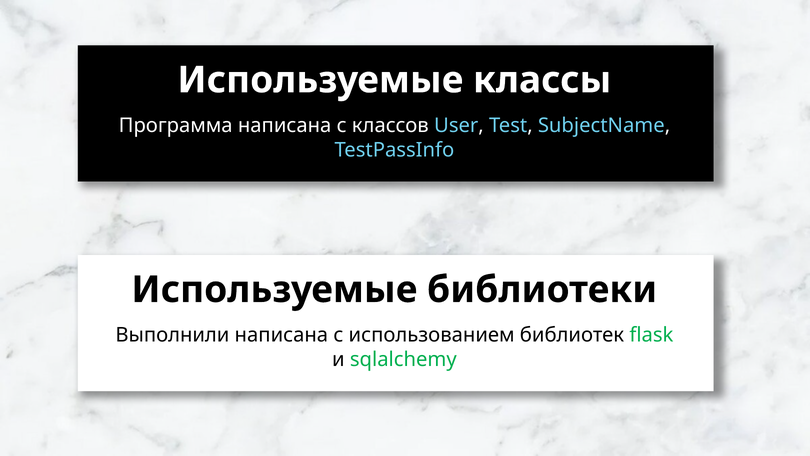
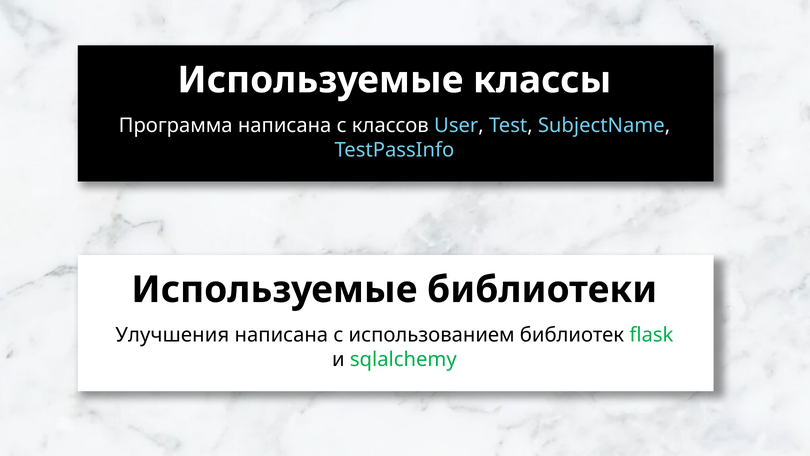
Выполнили: Выполнили -> Улучшения (172, 335)
